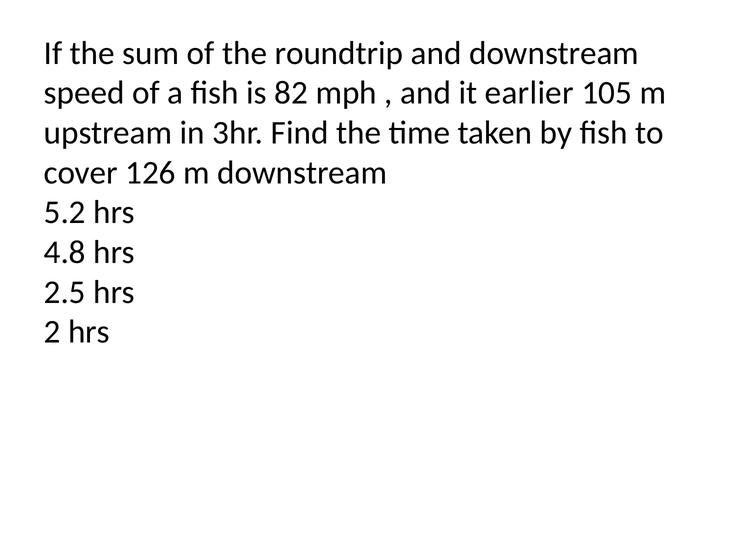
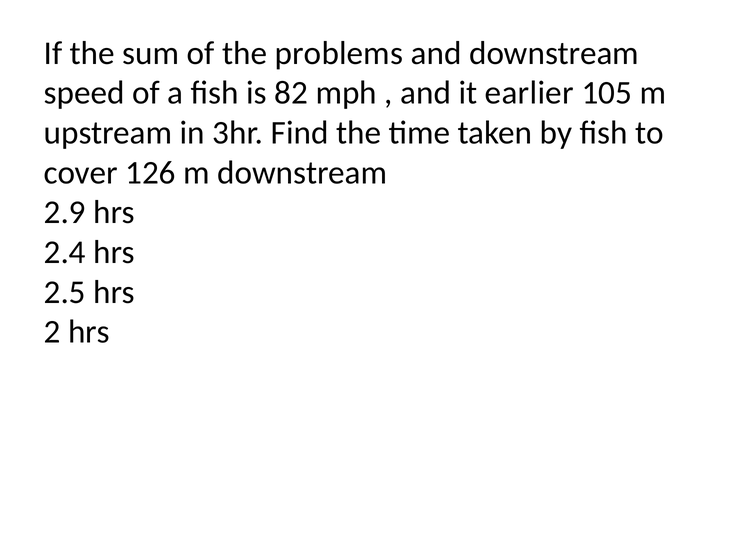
roundtrip: roundtrip -> problems (339, 53)
5.2: 5.2 -> 2.9 (65, 212)
4.8: 4.8 -> 2.4 (65, 252)
